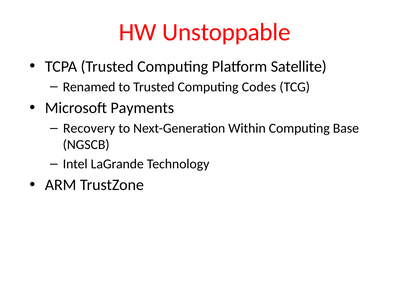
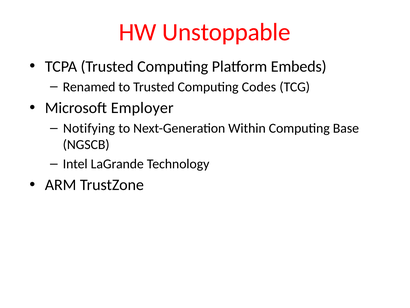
Satellite: Satellite -> Embeds (299, 66)
Payments: Payments -> Employer (142, 108)
Recovery: Recovery -> Notifying (89, 128)
